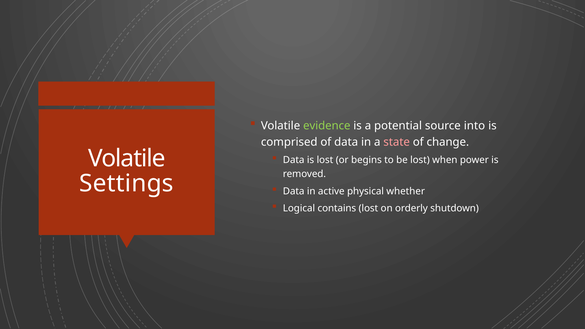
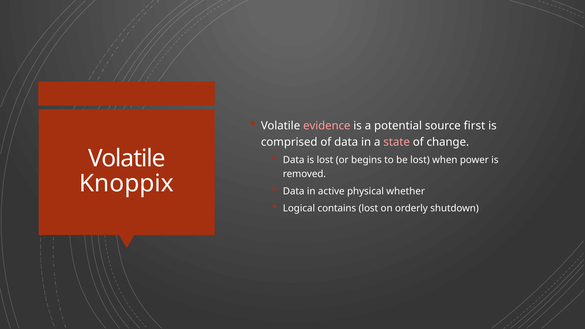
evidence colour: light green -> pink (327, 126)
into: into -> first (474, 126)
Settings: Settings -> Knoppix (126, 184)
